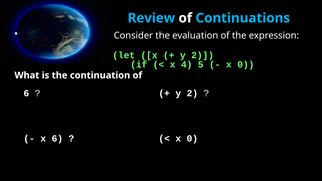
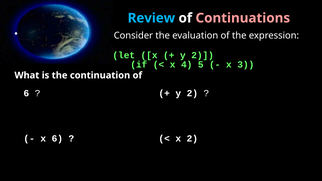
Continuations colour: light blue -> pink (243, 18)
0: 0 -> 3 (246, 64)
0: 0 -> 2 (192, 139)
